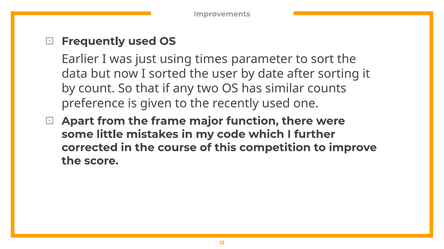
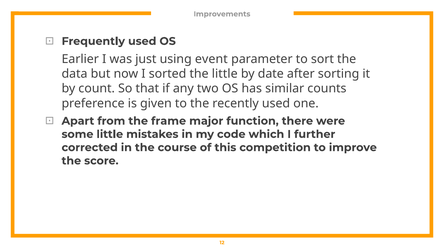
times: times -> event (211, 59)
the user: user -> little (225, 74)
